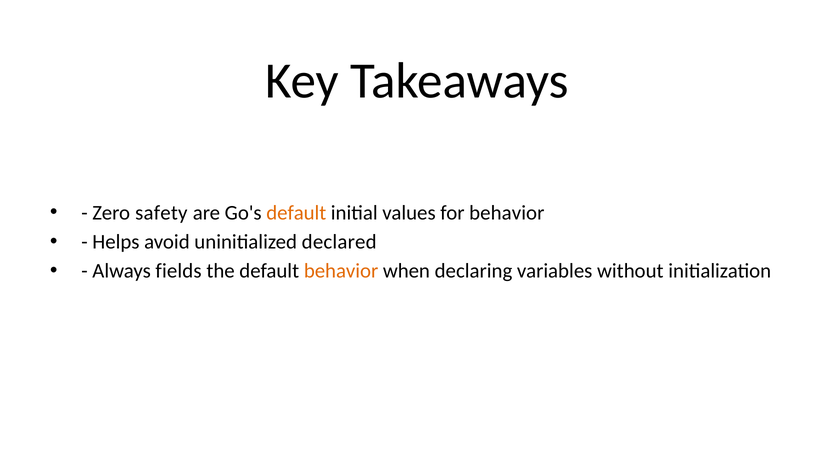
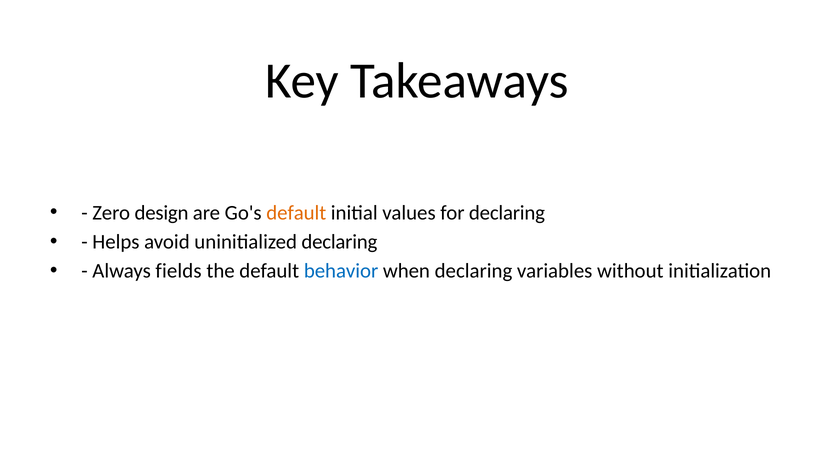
safety: safety -> design (162, 213)
for behavior: behavior -> declaring (507, 213)
uninitialized declared: declared -> declaring (339, 242)
behavior colour: orange -> blue (341, 271)
